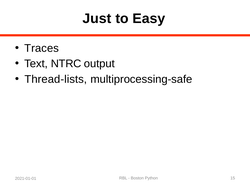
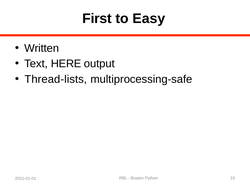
Just: Just -> First (97, 19)
Traces: Traces -> Written (42, 48)
NTRC: NTRC -> HERE (66, 64)
